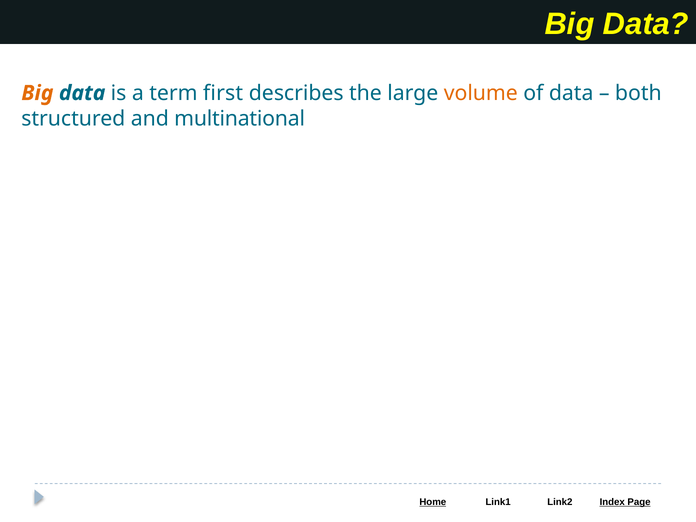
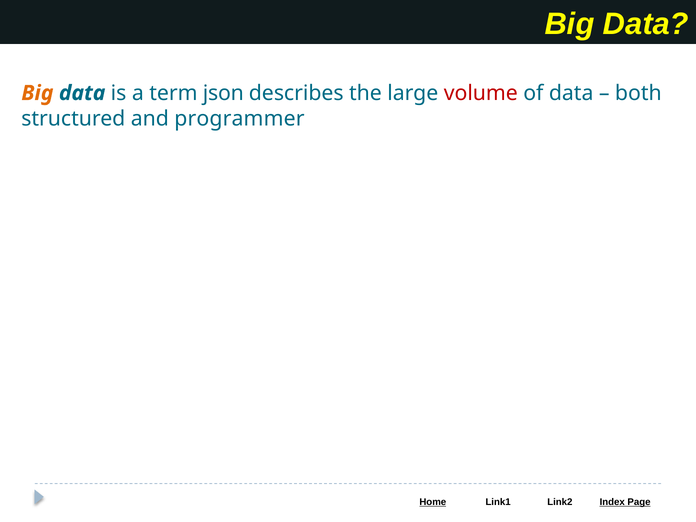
first: first -> json (223, 93)
volume colour: orange -> red (481, 93)
multinational: multinational -> programmer (239, 119)
